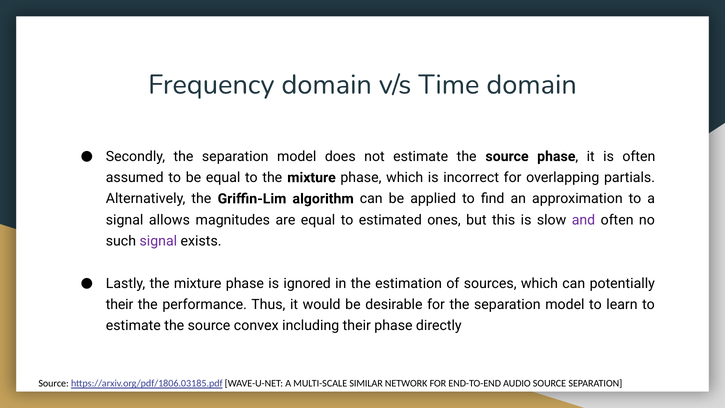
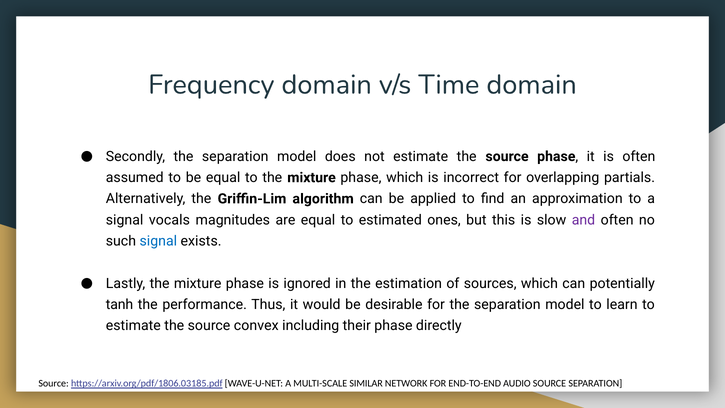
allows: allows -> vocals (169, 220)
signal colour: purple -> blue (158, 241)
their: their -> tanh (120, 304)
